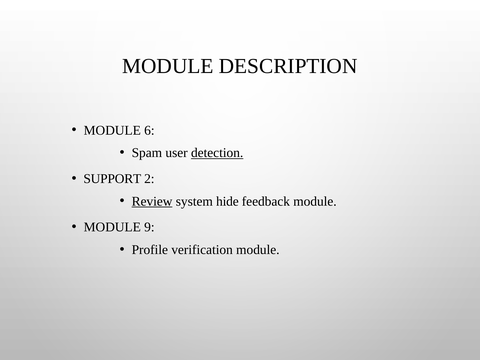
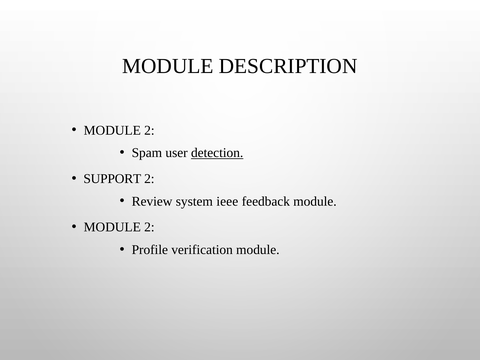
6: 6 -> 2 (149, 130)
Review underline: present -> none (152, 201)
hide: hide -> ieee (227, 201)
9: 9 -> 2 (149, 227)
